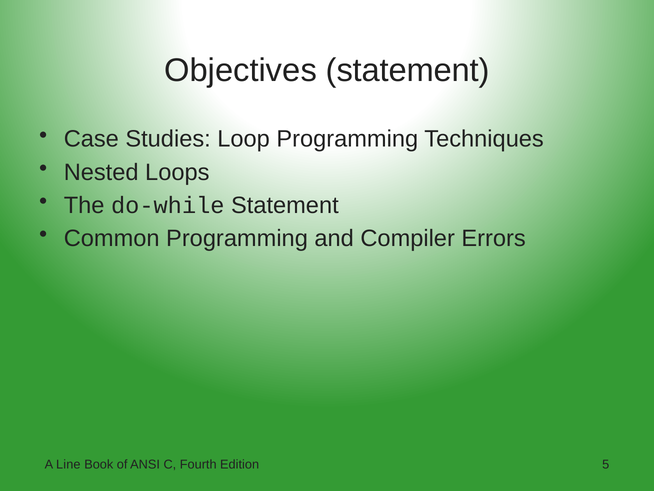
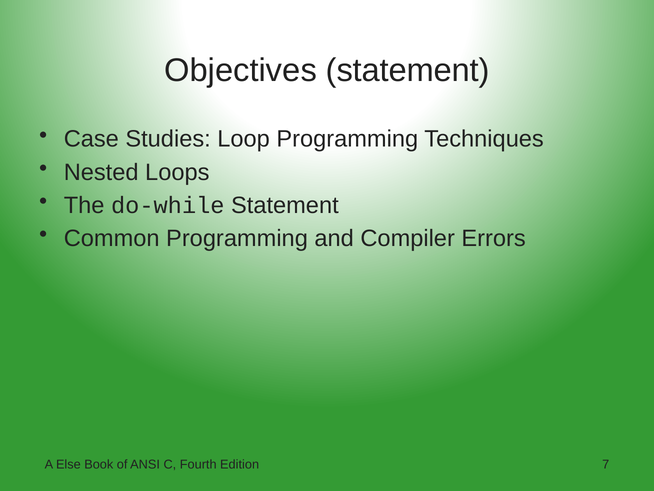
Line: Line -> Else (68, 464)
5: 5 -> 7 (606, 464)
